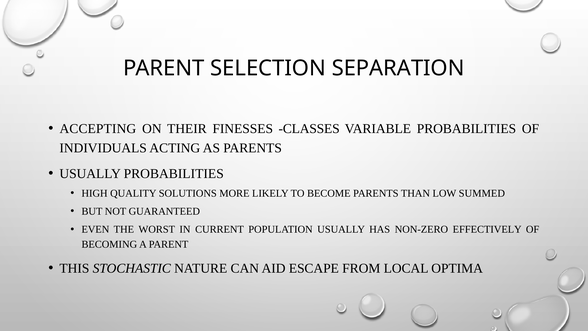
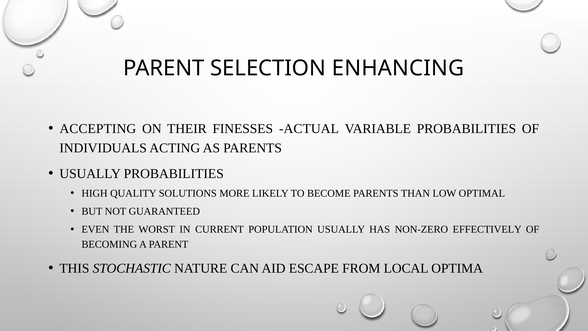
SEPARATION: SEPARATION -> ENHANCING (398, 68)
CLASSES: CLASSES -> ACTUAL (309, 129)
SUMMED: SUMMED -> OPTIMAL (482, 193)
